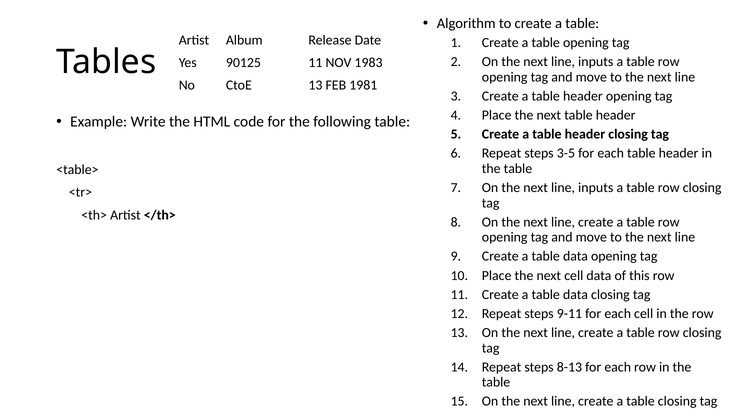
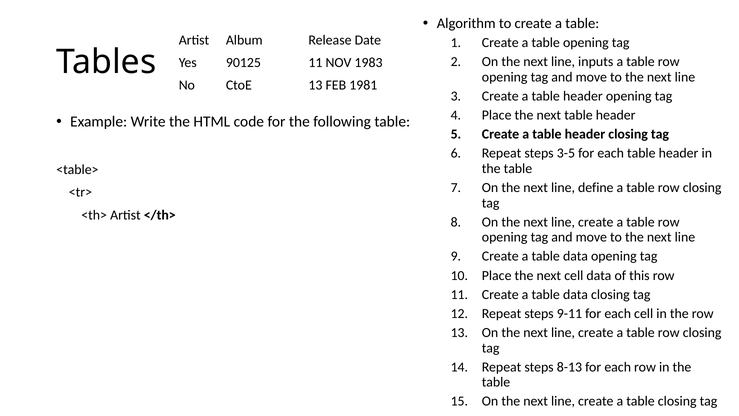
inputs: inputs -> define (596, 188)
